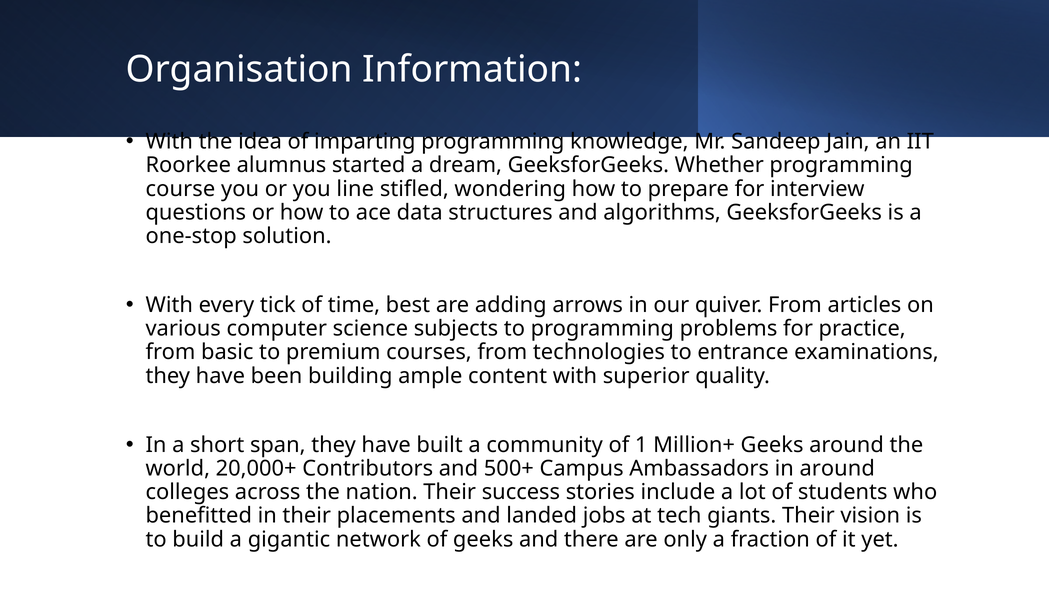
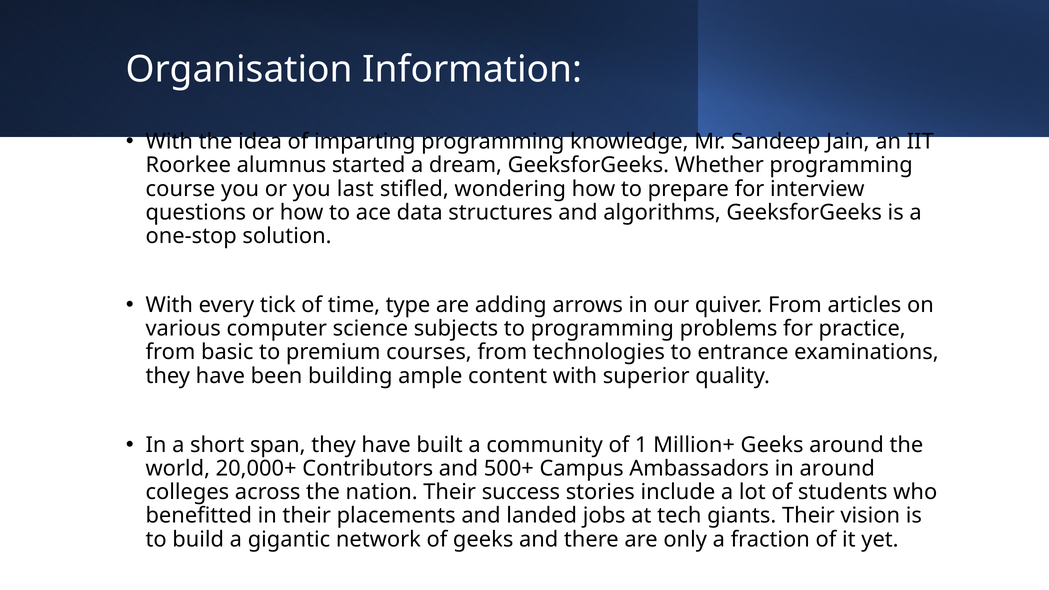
line: line -> last (355, 189)
best: best -> type (408, 305)
